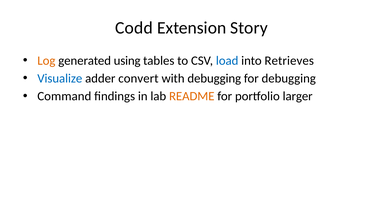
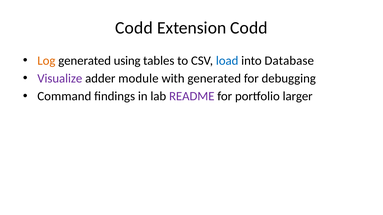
Extension Story: Story -> Codd (249, 28)
Retrieves: Retrieves -> Database (289, 61)
Visualize colour: blue -> purple (60, 79)
convert: convert -> module (138, 79)
with debugging: debugging -> generated (214, 79)
README colour: orange -> purple (192, 96)
